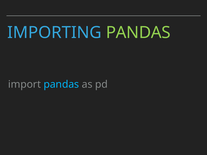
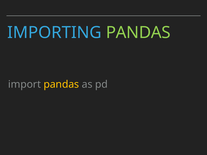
pandas colour: light blue -> yellow (61, 84)
